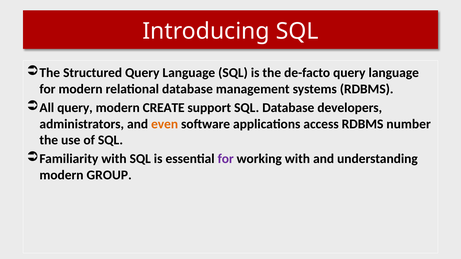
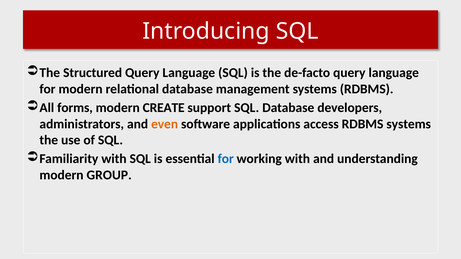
All query: query -> forms (75, 108)
RDBMS number: number -> systems (409, 124)
for colour: purple -> blue (226, 159)
